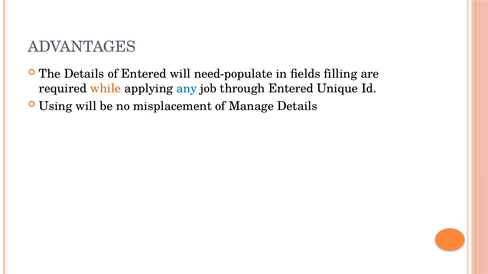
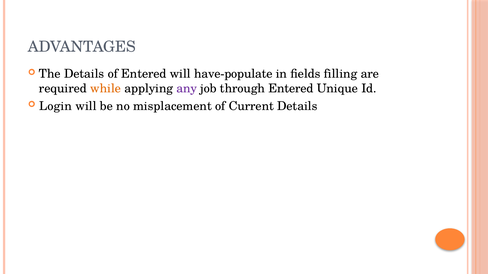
need-populate: need-populate -> have-populate (233, 74)
any colour: blue -> purple (187, 89)
Using: Using -> Login (56, 106)
Manage: Manage -> Current (251, 106)
